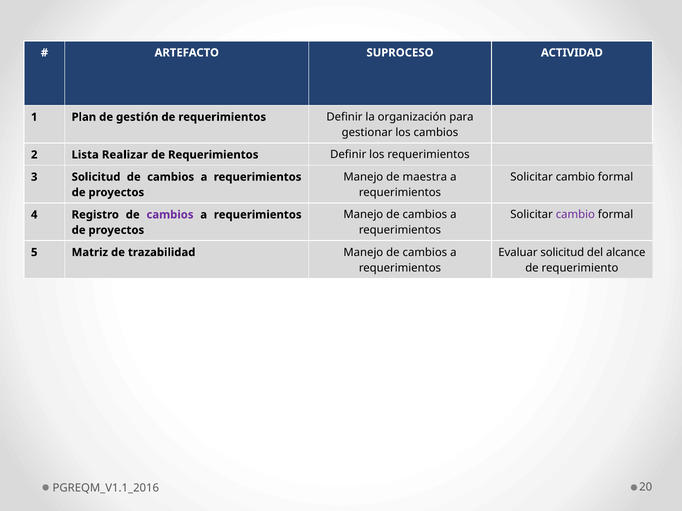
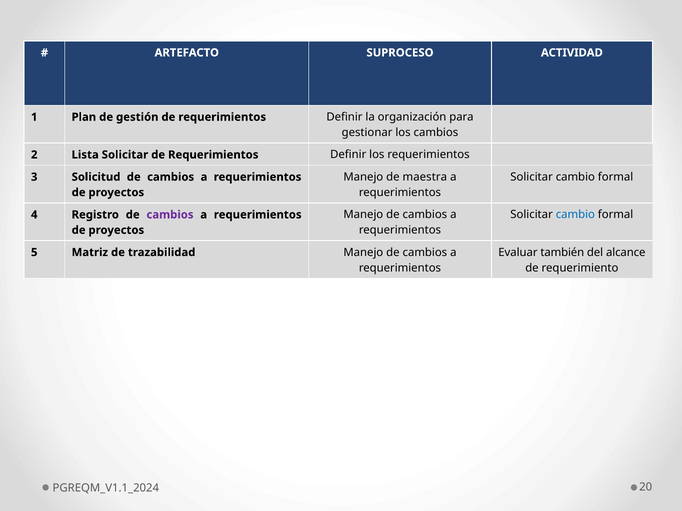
Lista Realizar: Realizar -> Solicitar (125, 155)
cambio colour: purple -> blue (575, 215)
Evaluar solicitud: solicitud -> también (562, 253)
PGREQM_V1.1_2016: PGREQM_V1.1_2016 -> PGREQM_V1.1_2024 (106, 488)
